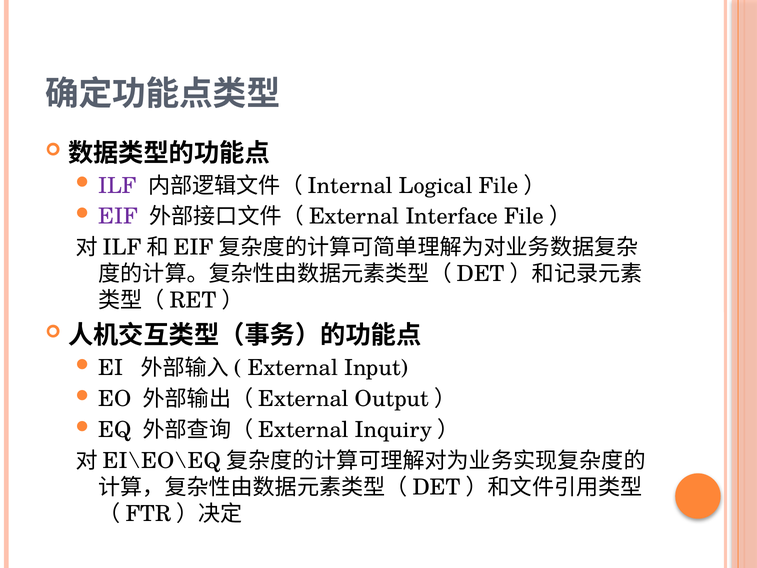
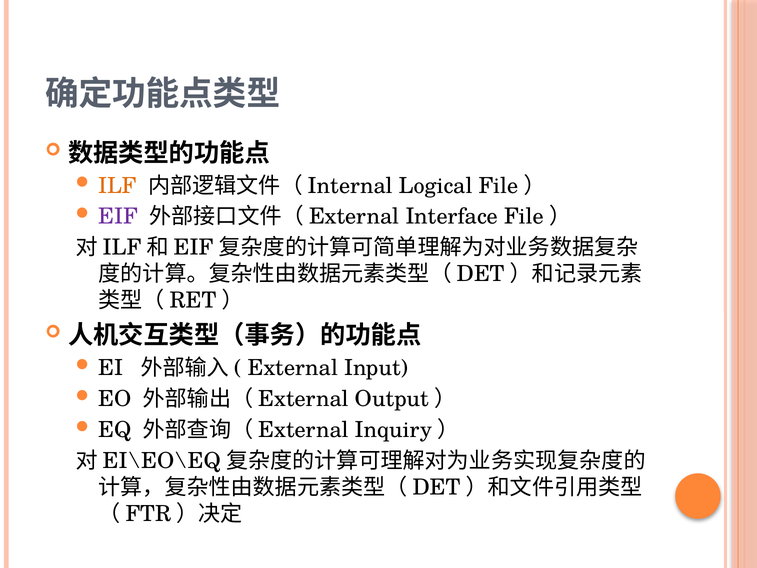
ILF colour: purple -> orange (117, 186)
